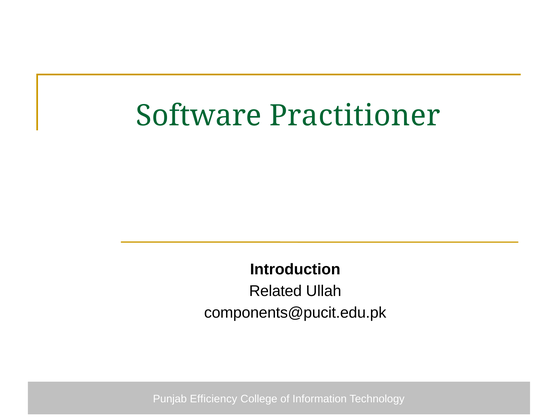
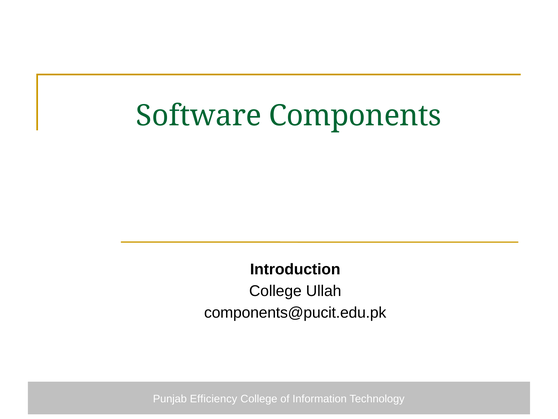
Practitioner: Practitioner -> Components (355, 116)
Related: Related -> College (275, 291)
